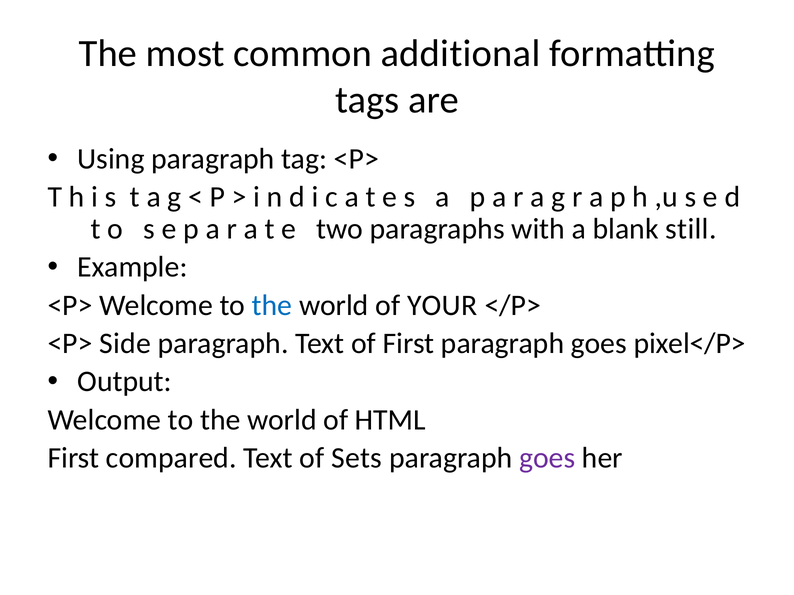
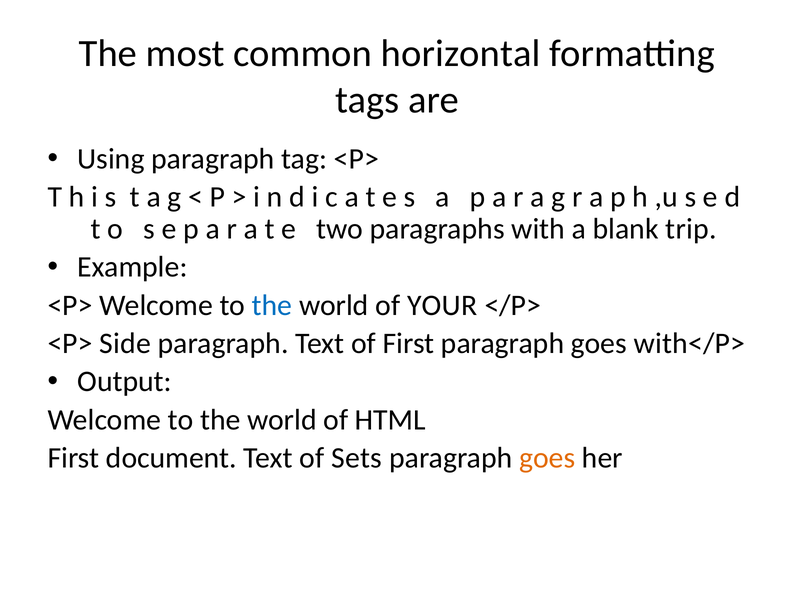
additional: additional -> horizontal (461, 54)
still: still -> trip (691, 229)
pixel</P>: pixel</P> -> with</P> (689, 344)
compared: compared -> document (171, 458)
goes colour: purple -> orange (547, 458)
